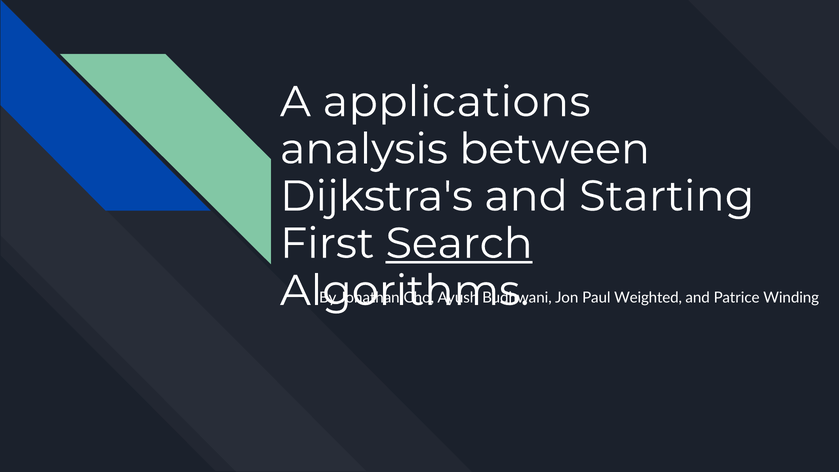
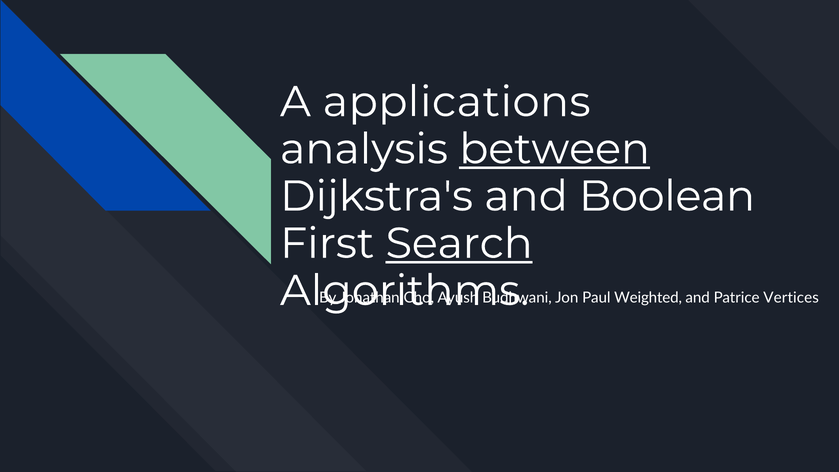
between underline: none -> present (555, 149)
Starting: Starting -> Boolean (667, 196)
Winding: Winding -> Vertices (791, 298)
